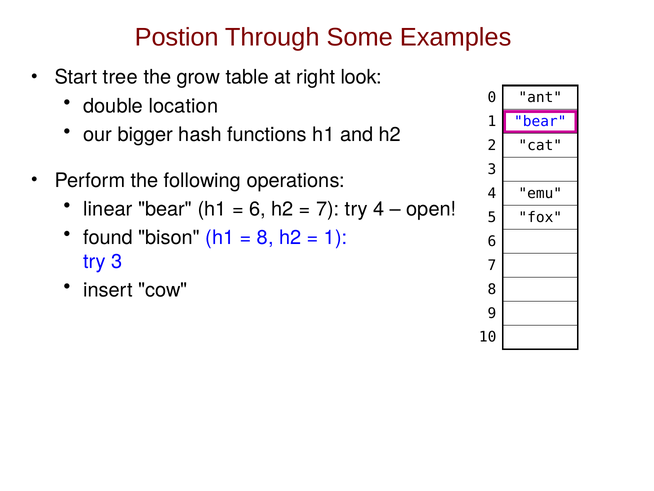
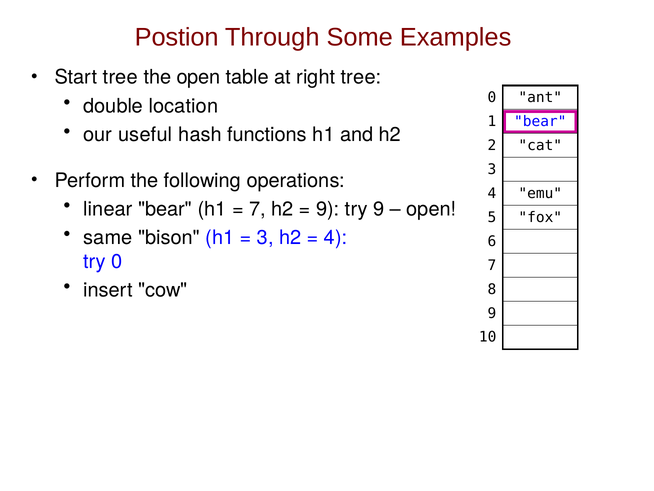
the grow: grow -> open (198, 77)
right look: look -> tree (361, 77)
bigger: bigger -> useful (145, 135)
6: 6 -> 7 (257, 209)
7: 7 -> 9 (328, 209)
try 4: 4 -> 9 (379, 209)
found: found -> same (108, 237)
8: 8 -> 3 (265, 237)
1: 1 -> 4 (336, 237)
try 3: 3 -> 0 (117, 261)
